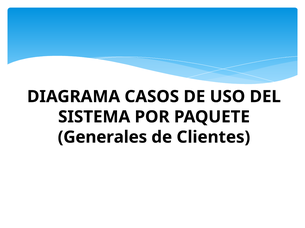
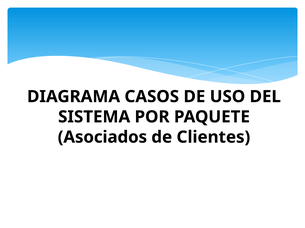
Generales: Generales -> Asociados (102, 138)
